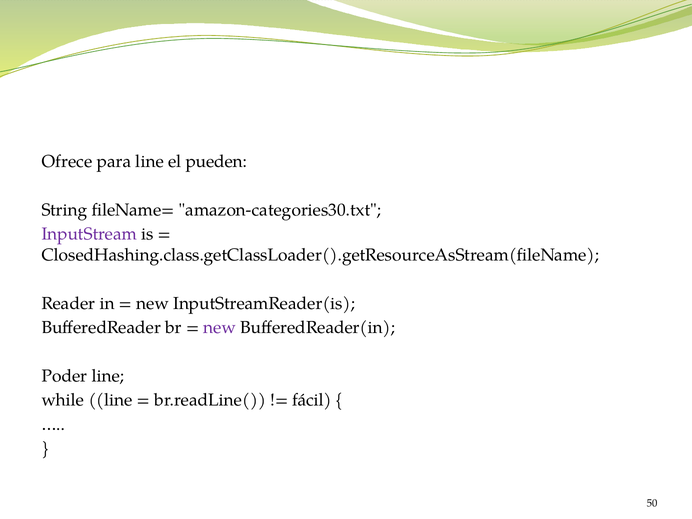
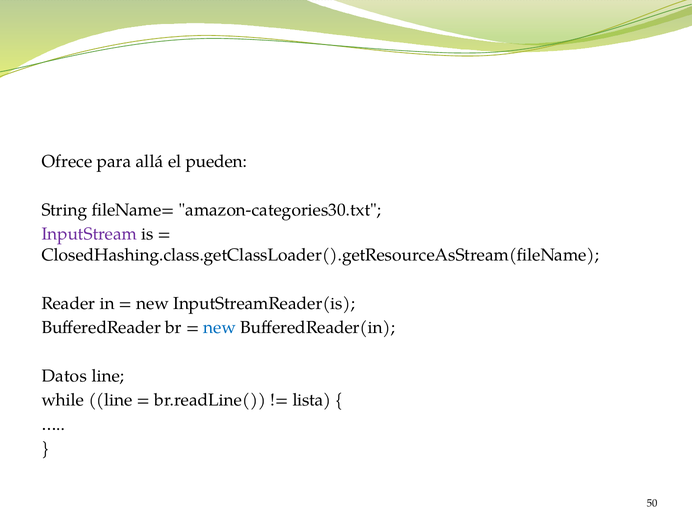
para line: line -> allá (150, 162)
new colour: purple -> blue (220, 328)
Poder: Poder -> Datos (64, 376)
fácil: fácil -> lista (312, 400)
